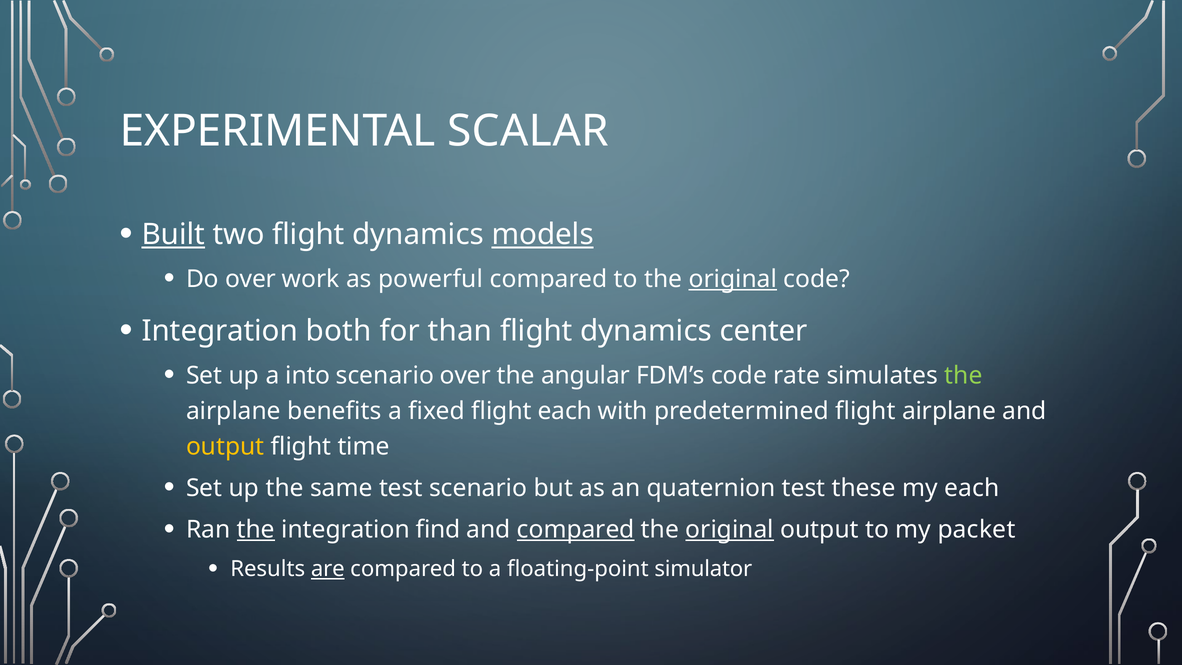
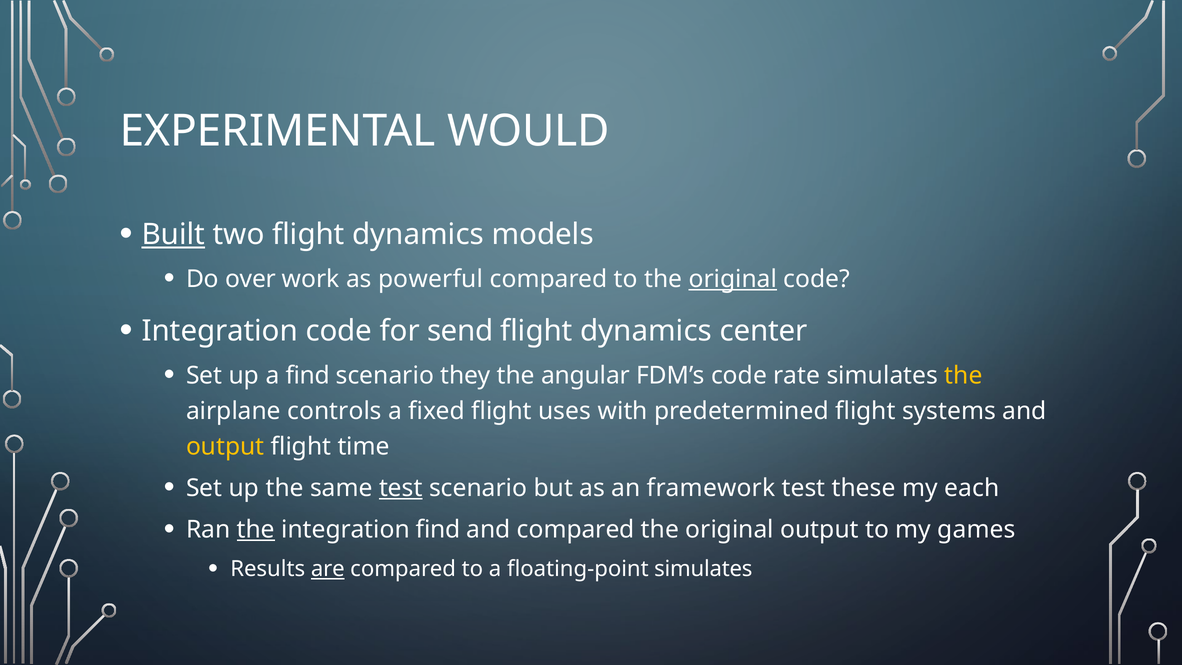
SCALAR: SCALAR -> WOULD (528, 131)
models underline: present -> none (543, 235)
Integration both: both -> code (339, 331)
than: than -> send (460, 331)
a into: into -> find (308, 375)
scenario over: over -> they (465, 375)
the colour: light green -> yellow (963, 375)
benefits: benefits -> controls (335, 411)
flight each: each -> uses (565, 411)
flight airplane: airplane -> systems (949, 411)
test underline: none -> present (401, 488)
quaternion: quaternion -> framework (711, 488)
compared underline: present -> none (576, 530)
original underline: present -> none (730, 530)
packet: packet -> games (977, 530)
floating-point simulator: simulator -> simulates (703, 569)
